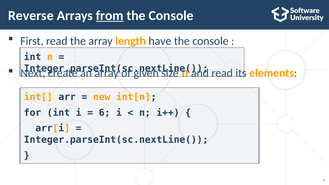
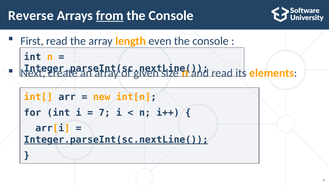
have: have -> even (160, 41)
6: 6 -> 7 (105, 113)
Integer.parseInt(sc.nextLine( underline: none -> present (116, 140)
